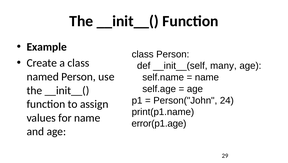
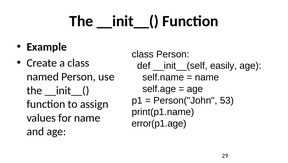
many: many -> easily (223, 66)
24: 24 -> 53 (227, 100)
